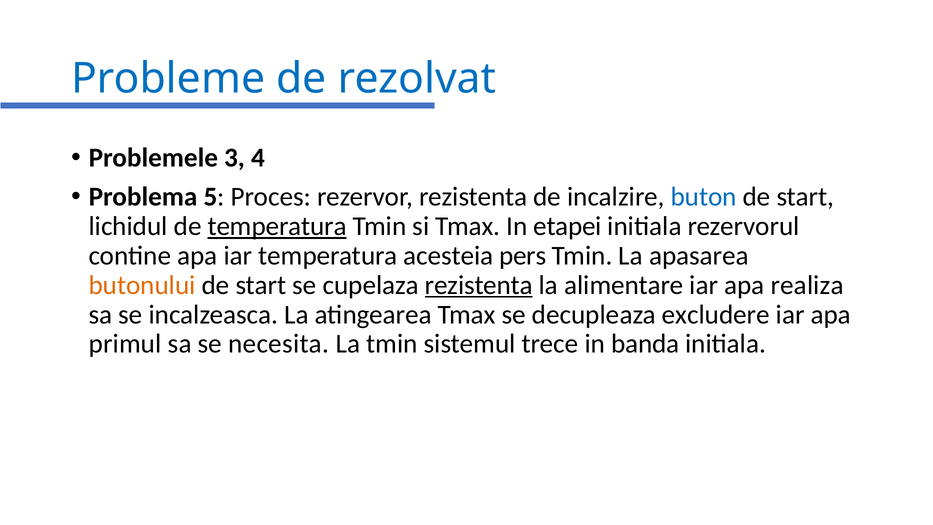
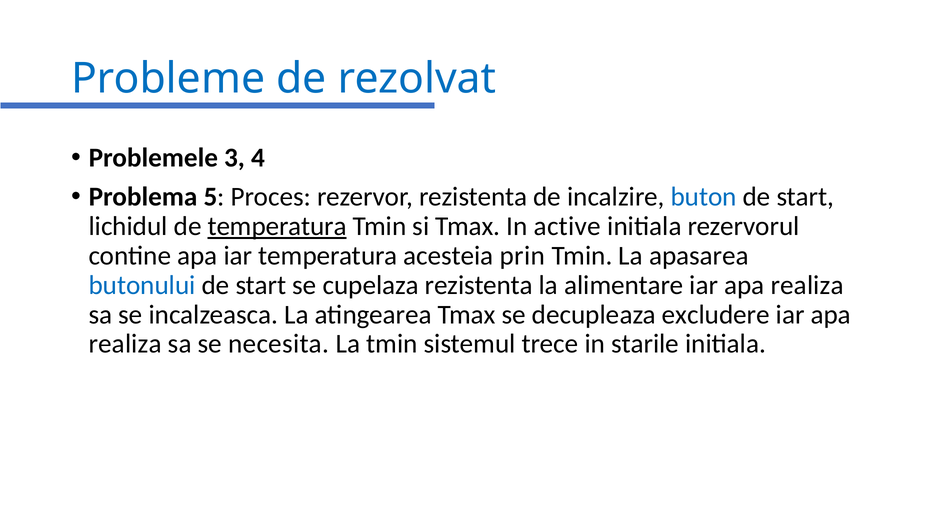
etapei: etapei -> active (567, 226)
pers: pers -> prin (522, 256)
butonului colour: orange -> blue (142, 285)
rezistenta underline: present -> none (479, 285)
primul: primul -> realiza (125, 344)
banda: banda -> starile (645, 344)
